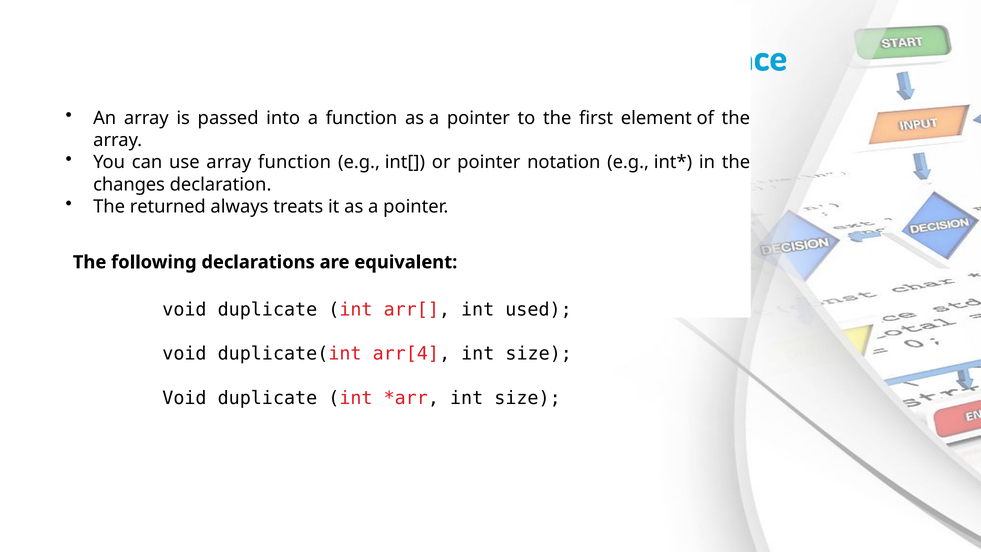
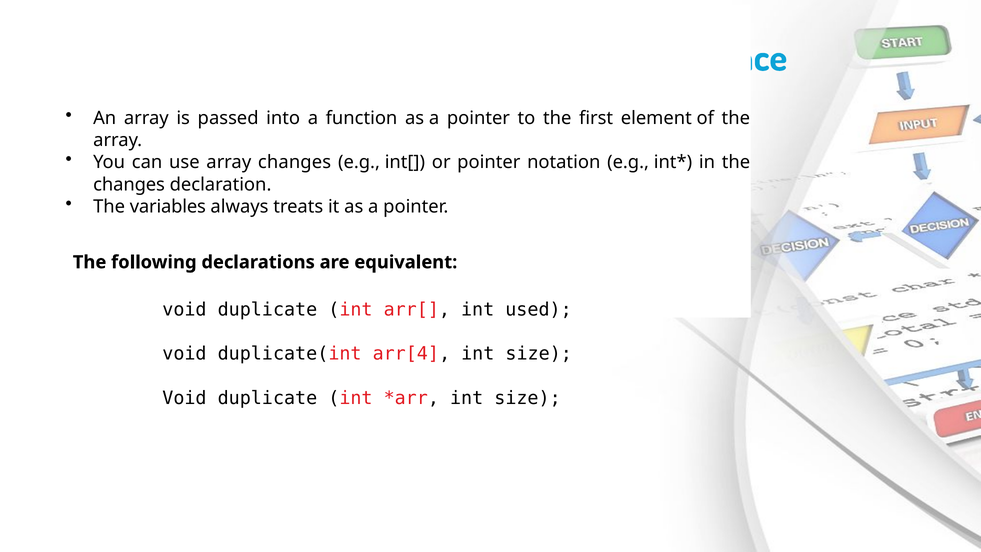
array function: function -> changes (295, 162)
returned: returned -> variables (168, 207)
